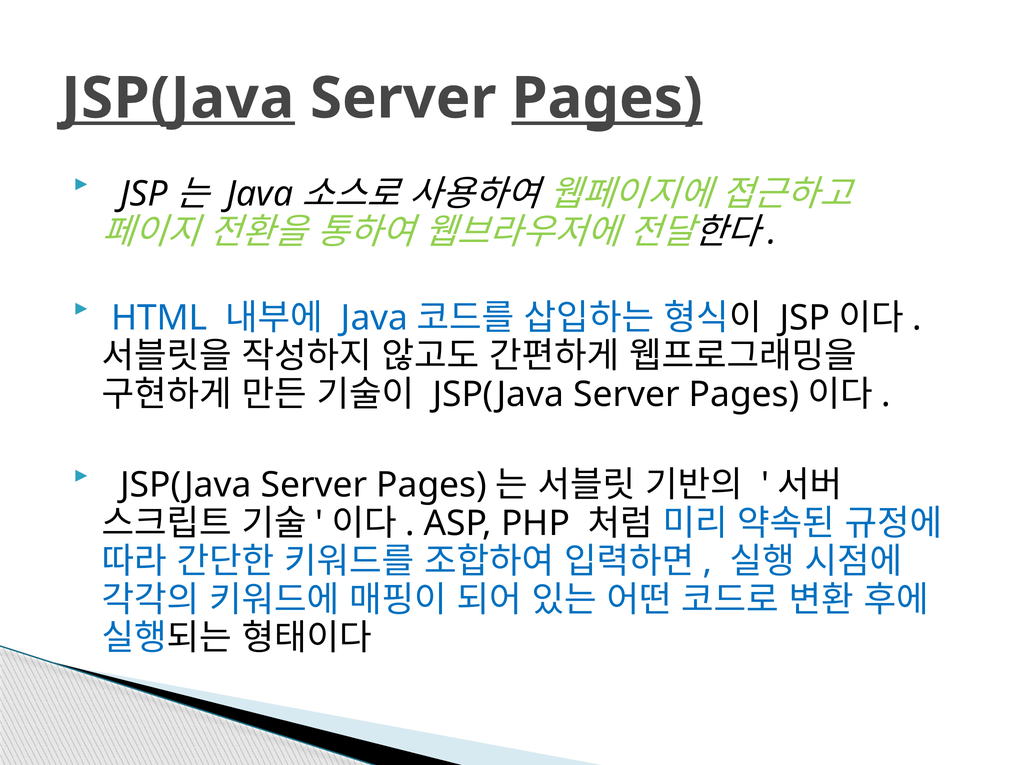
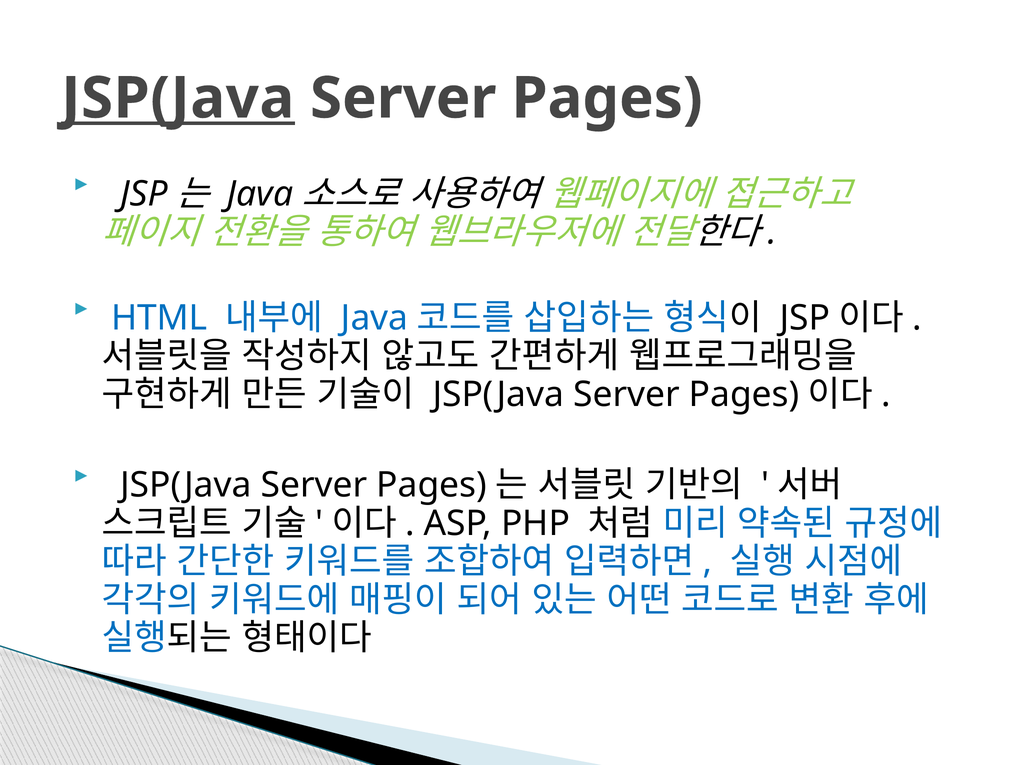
Pages underline: present -> none (607, 98)
